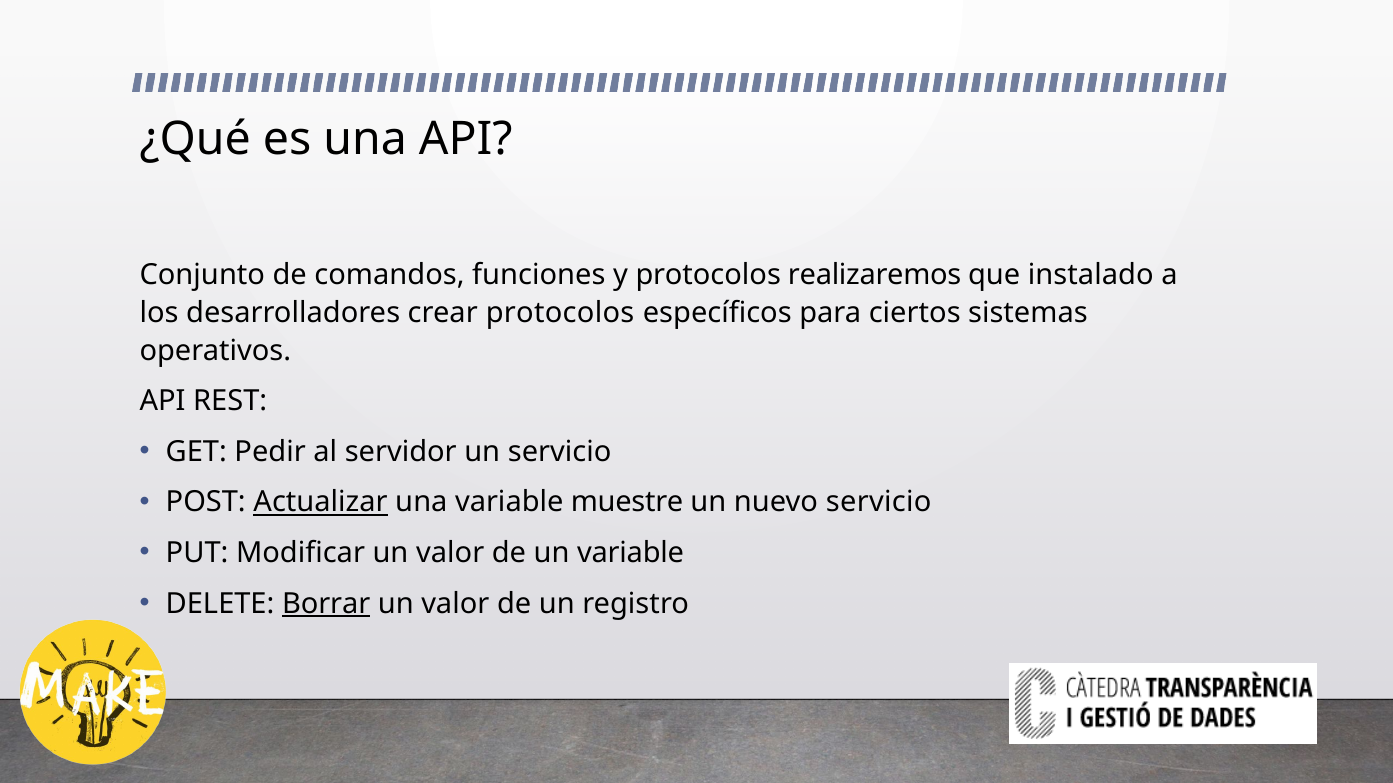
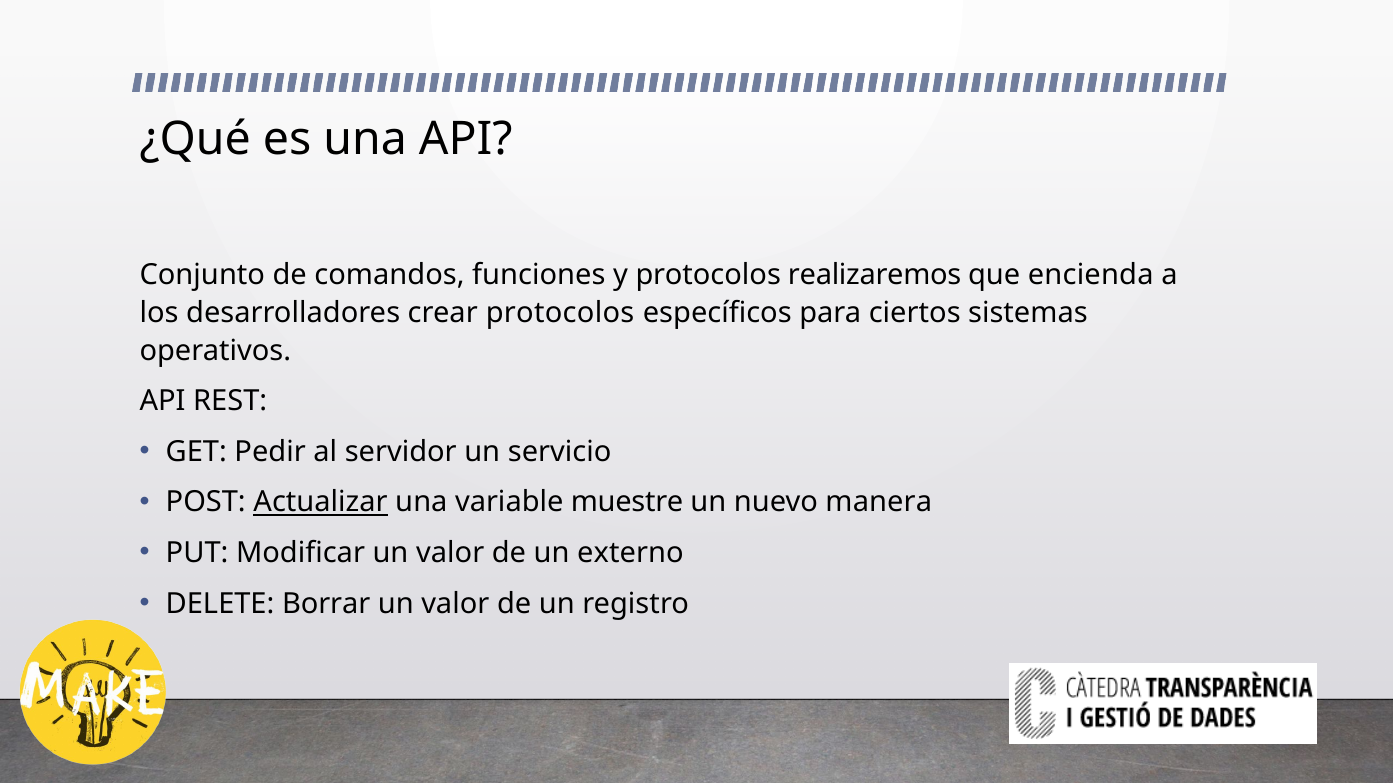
instalado: instalado -> encienda (1091, 276)
nuevo servicio: servicio -> manera (879, 503)
un variable: variable -> externo (630, 553)
Borrar underline: present -> none (326, 604)
